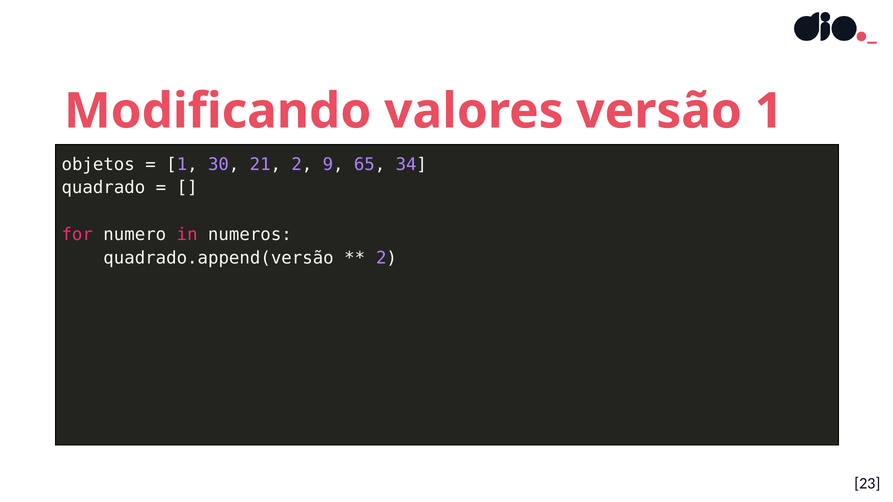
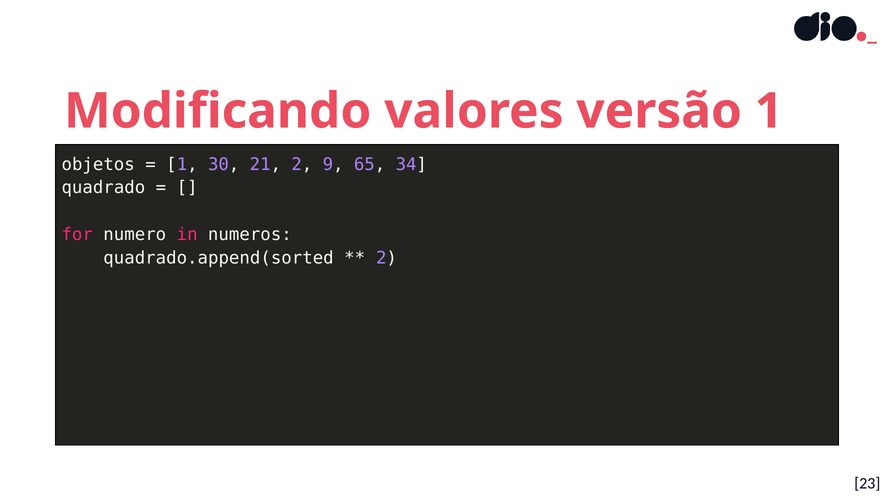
quadrado.append(versão: quadrado.append(versão -> quadrado.append(sorted (219, 258)
